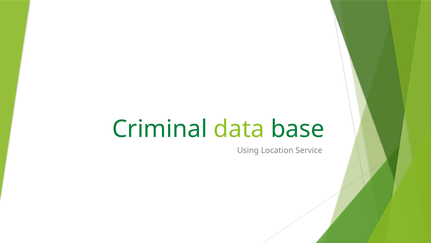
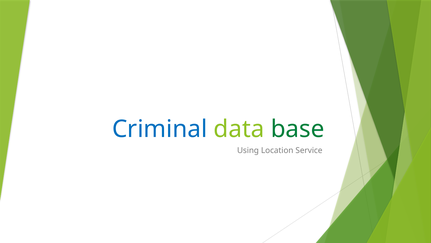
Criminal colour: green -> blue (160, 129)
